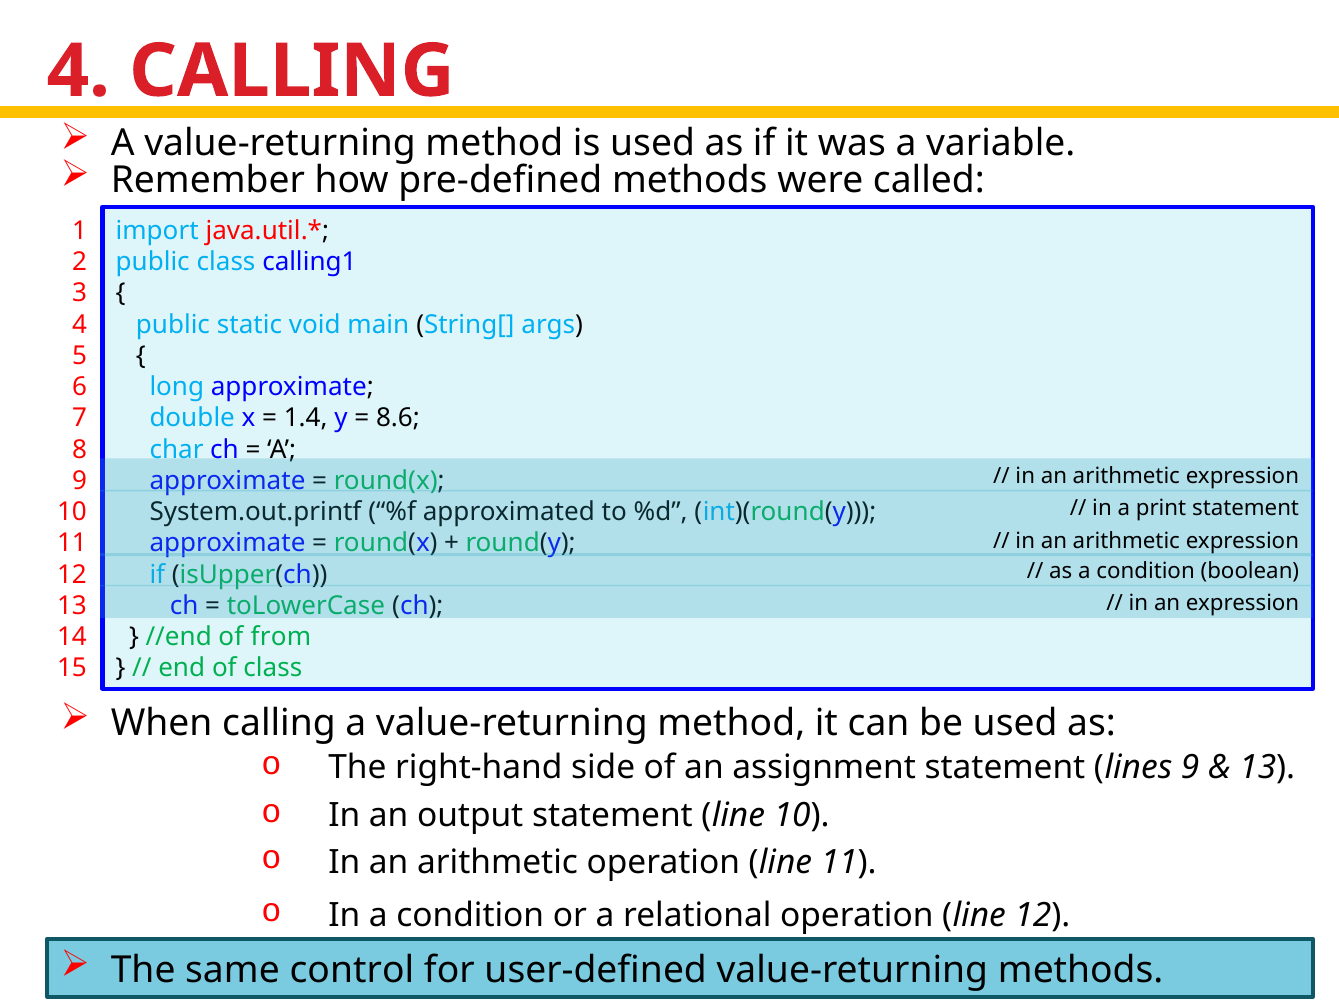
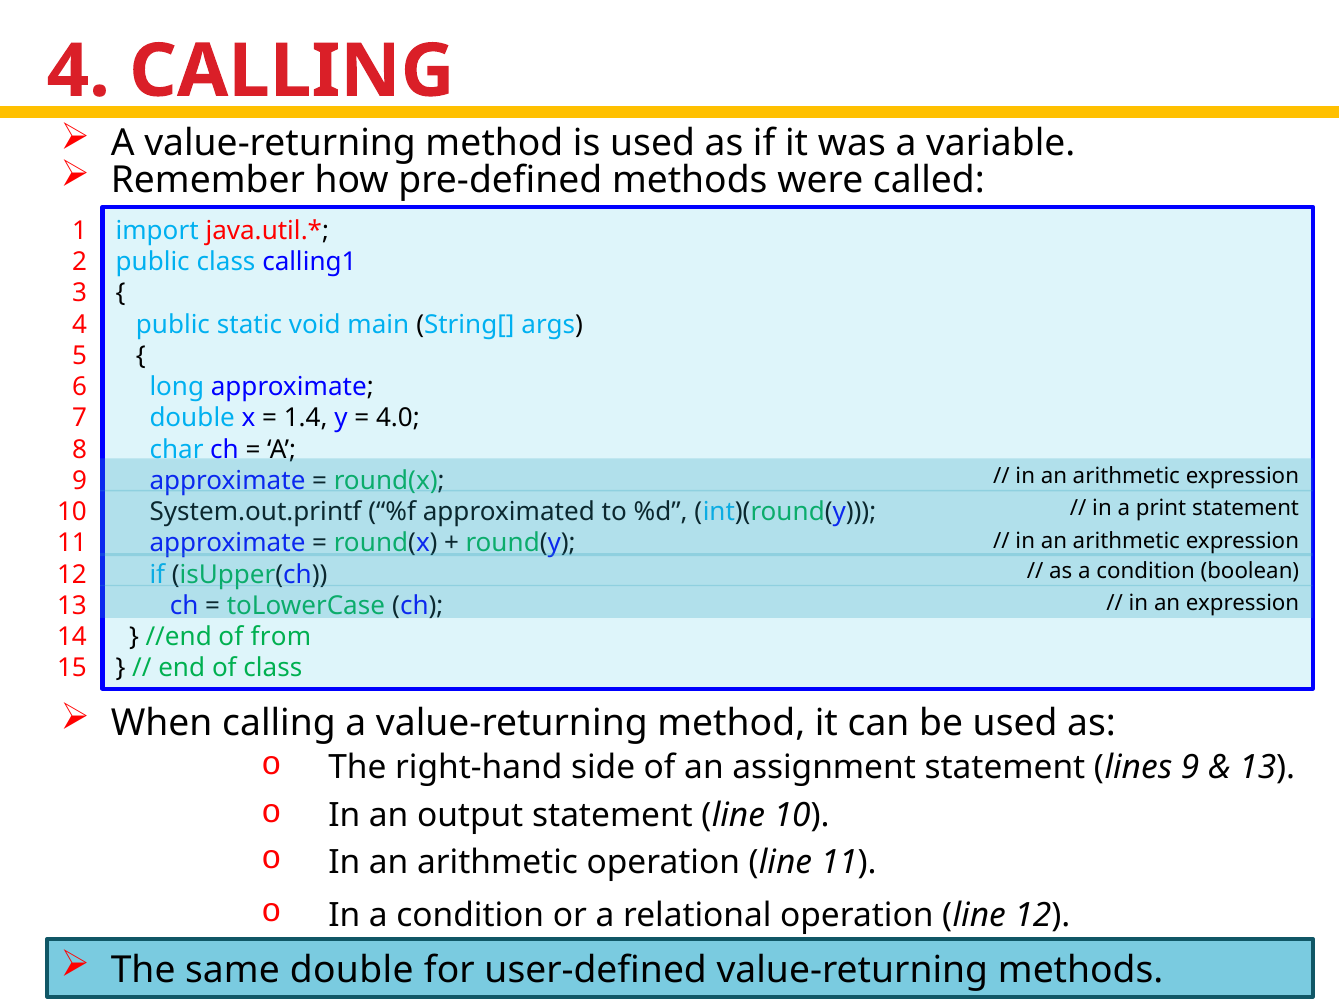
8.6: 8.6 -> 4.0 (398, 418)
same control: control -> double (352, 971)
